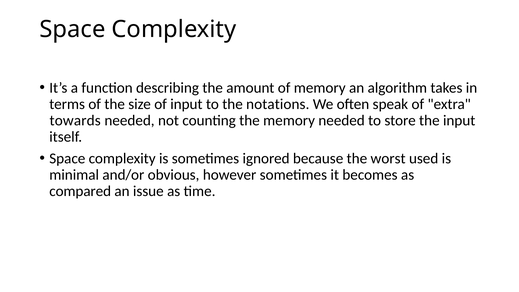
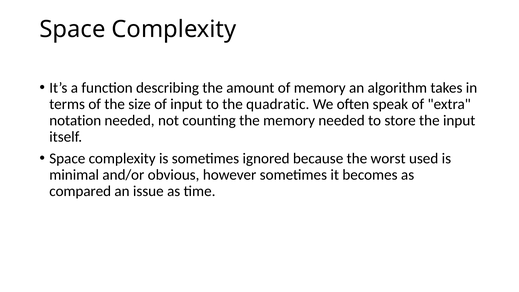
notations: notations -> quadratic (278, 104)
towards: towards -> notation (75, 120)
